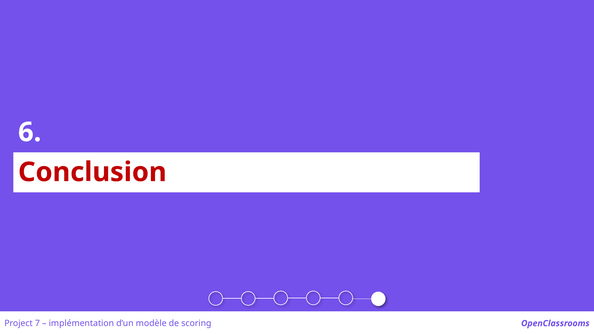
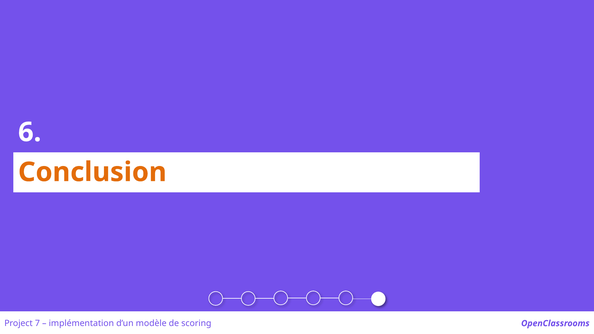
Conclusion colour: red -> orange (92, 172)
